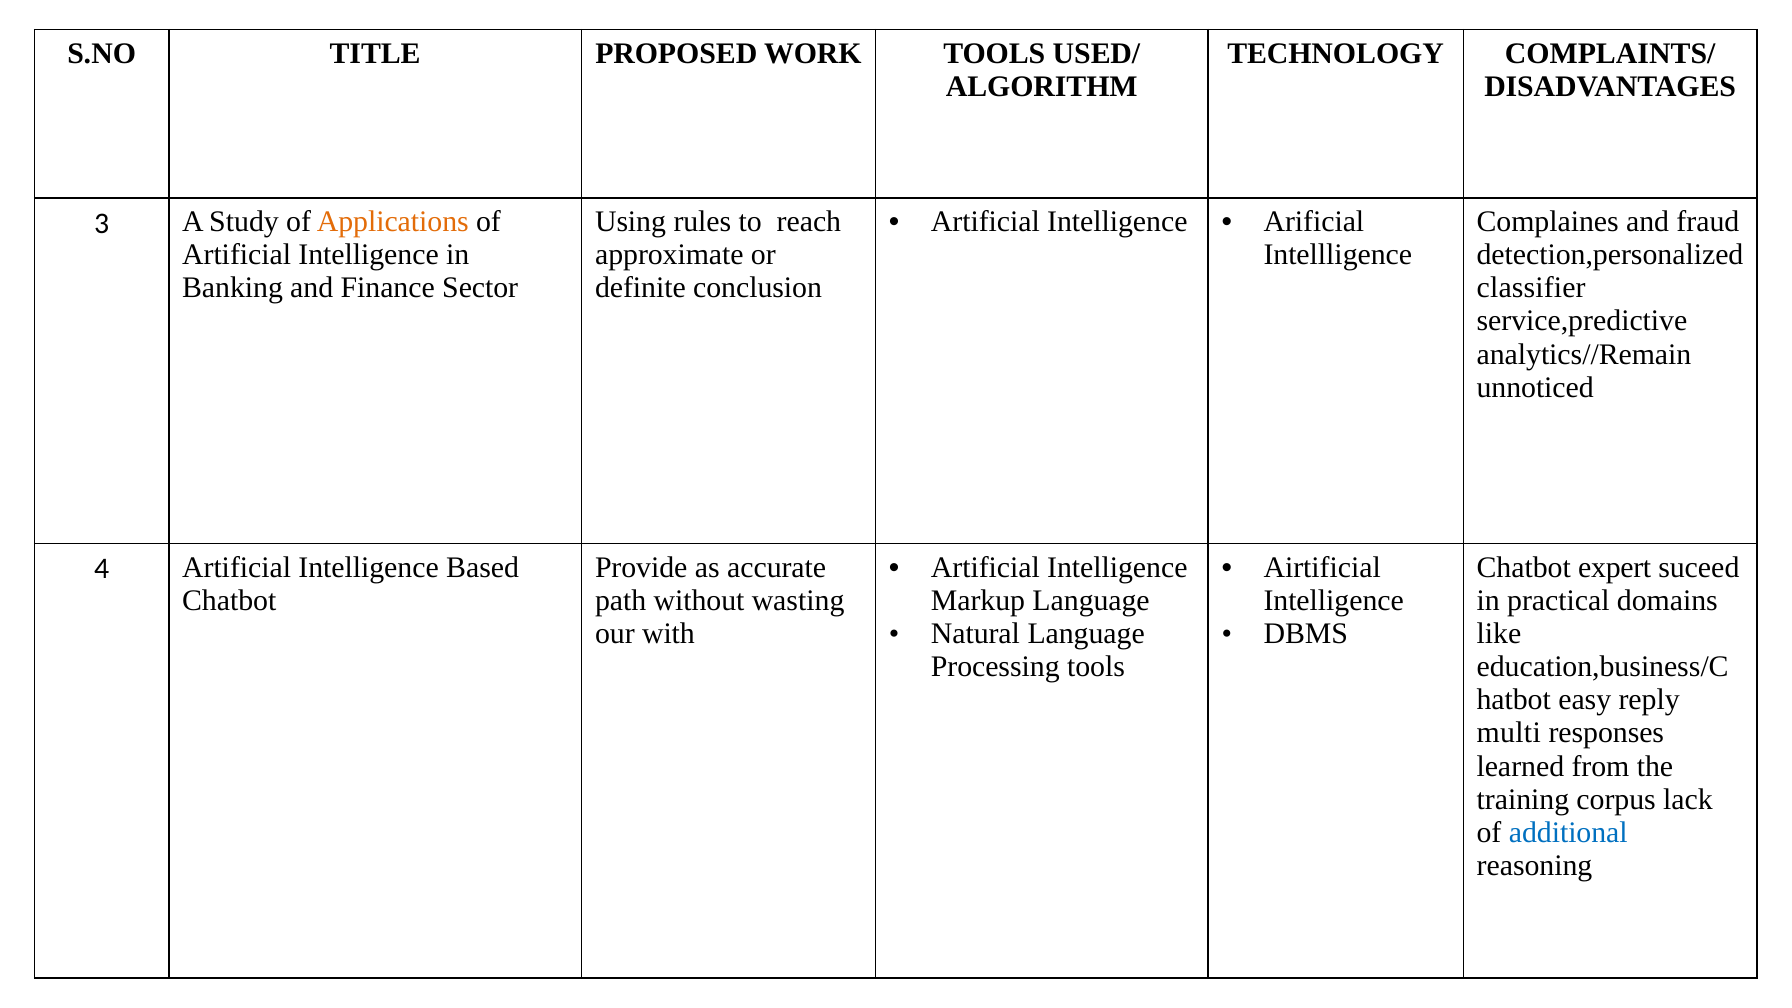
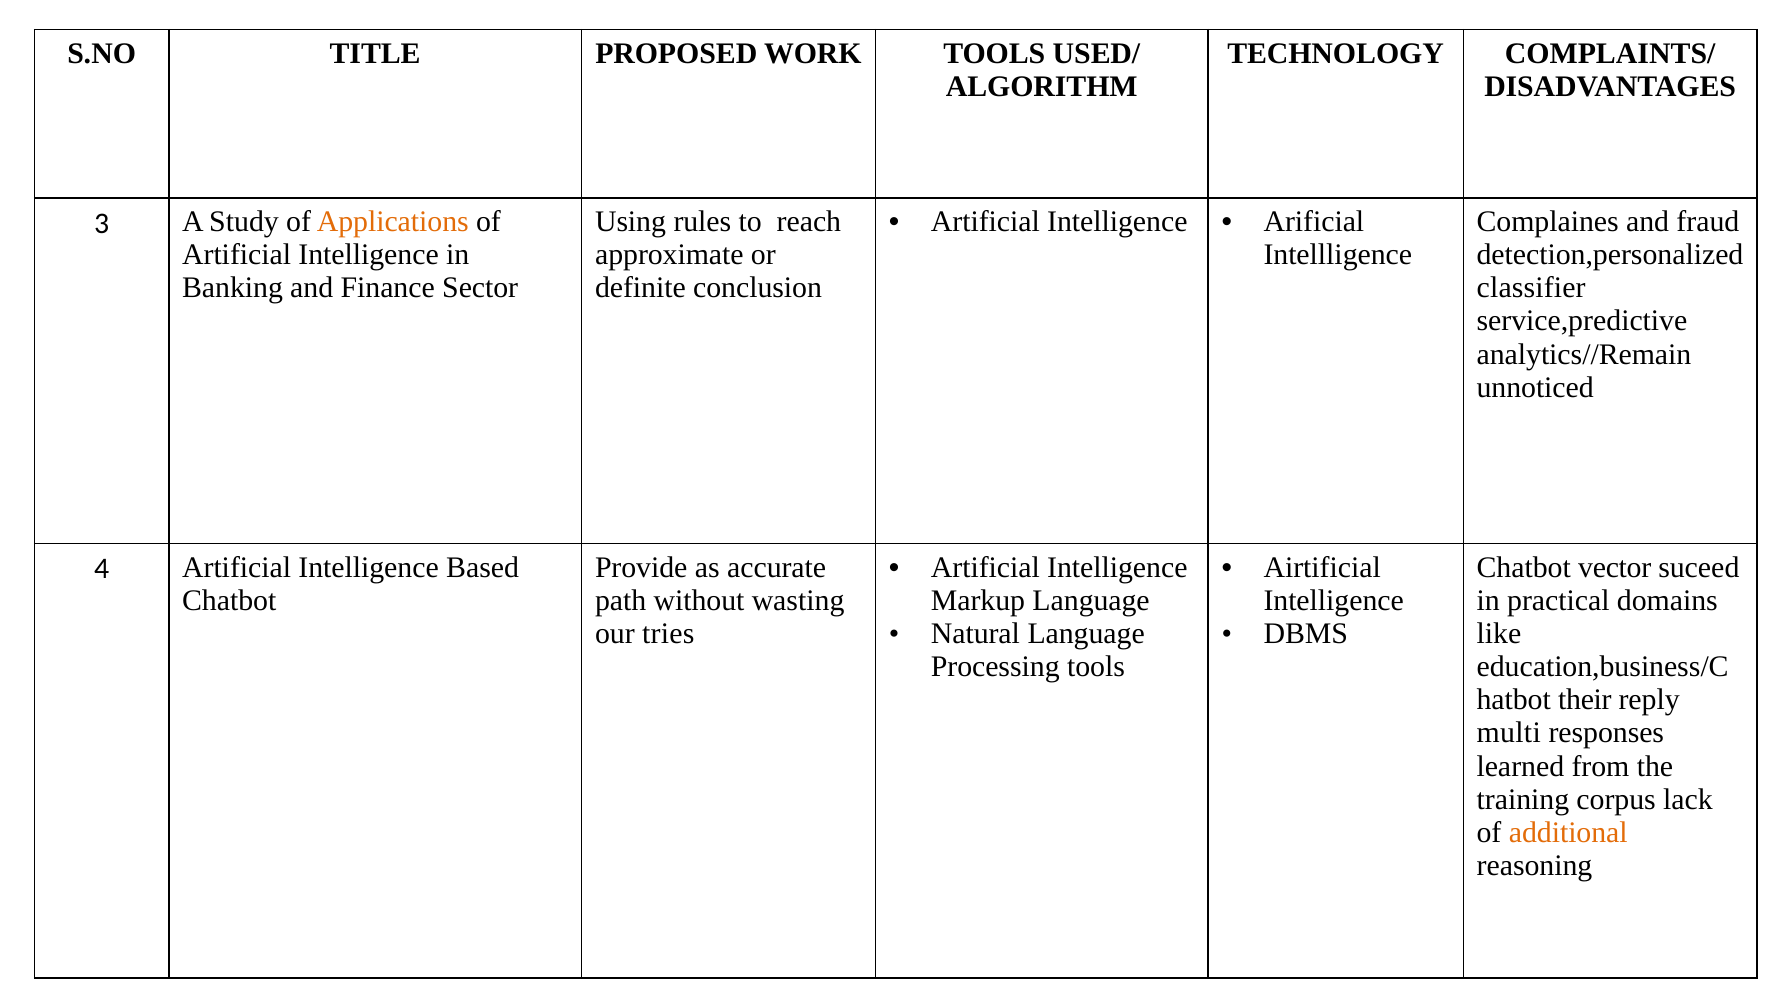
expert: expert -> vector (1615, 567)
with: with -> tries (668, 634)
easy: easy -> their (1585, 700)
additional colour: blue -> orange (1568, 833)
